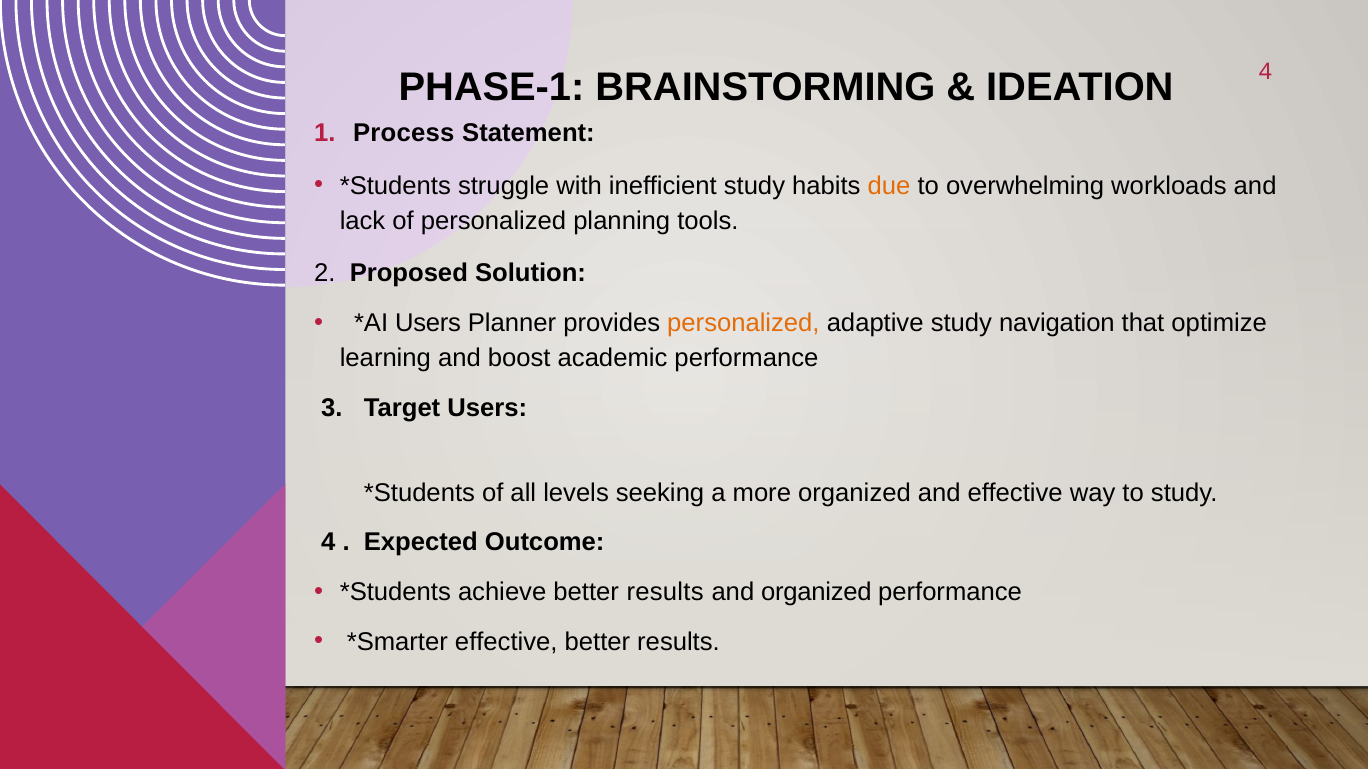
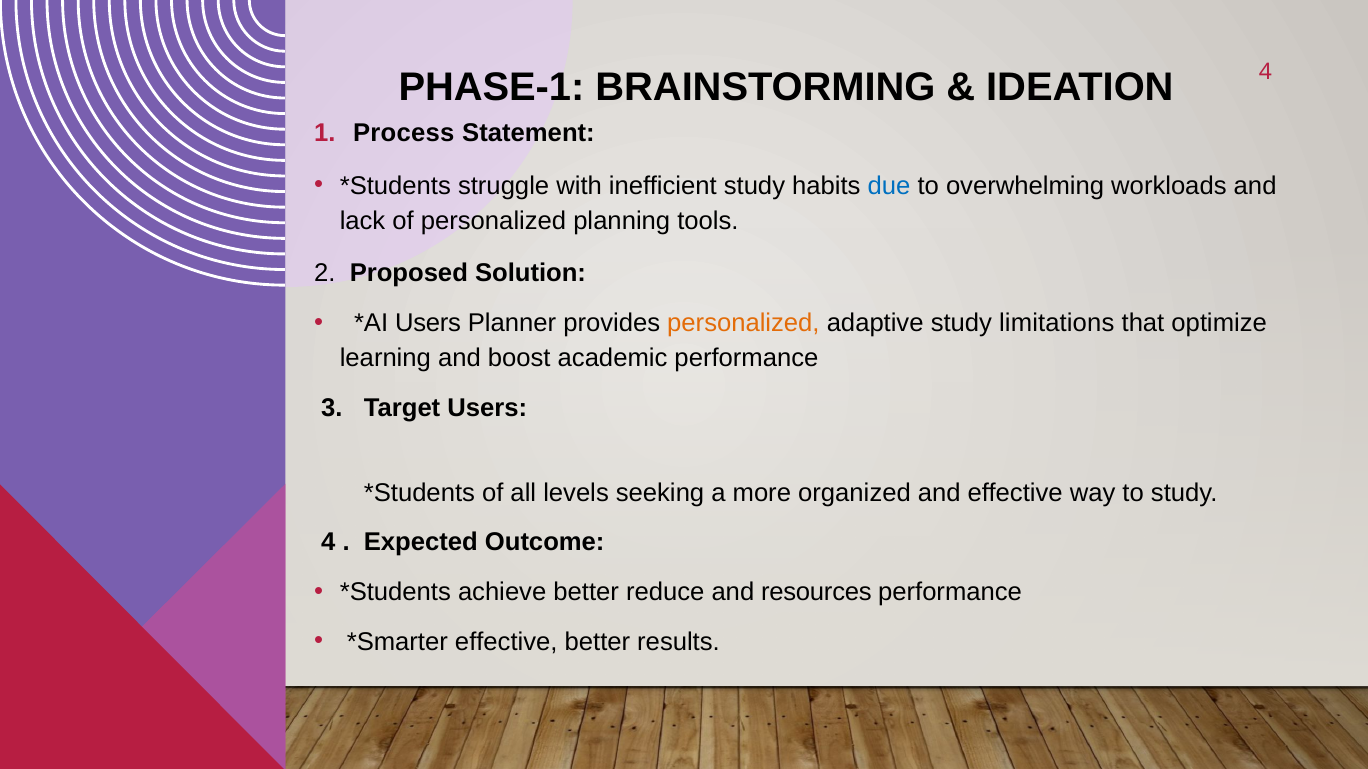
due colour: orange -> blue (889, 186)
navigation: navigation -> limitations (1057, 323)
achieve better results: results -> reduce (665, 593)
and organized: organized -> resources (816, 593)
